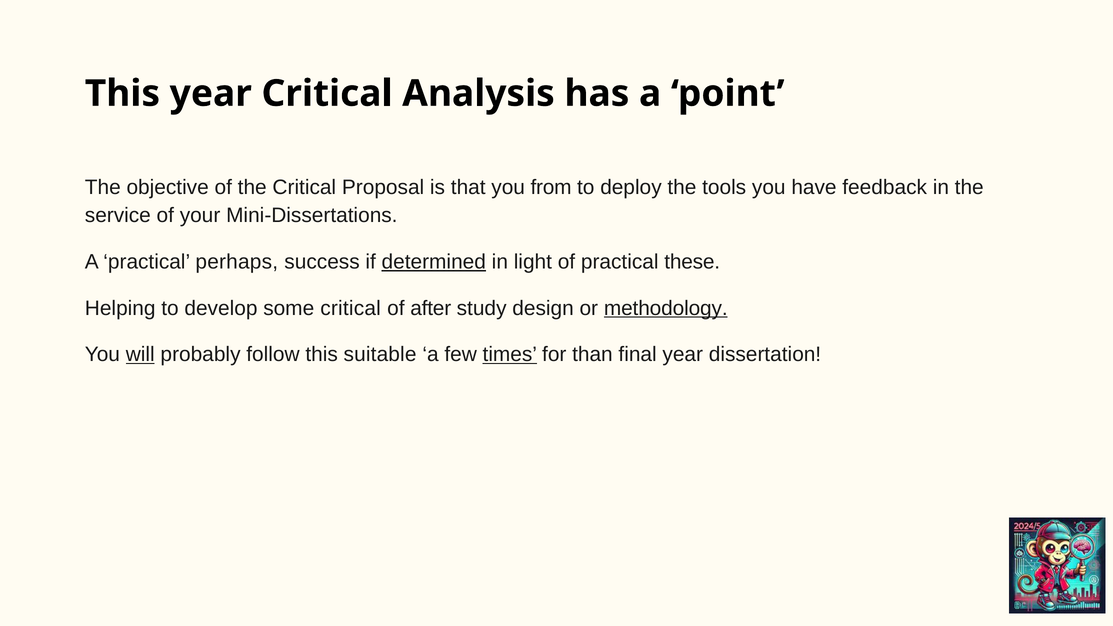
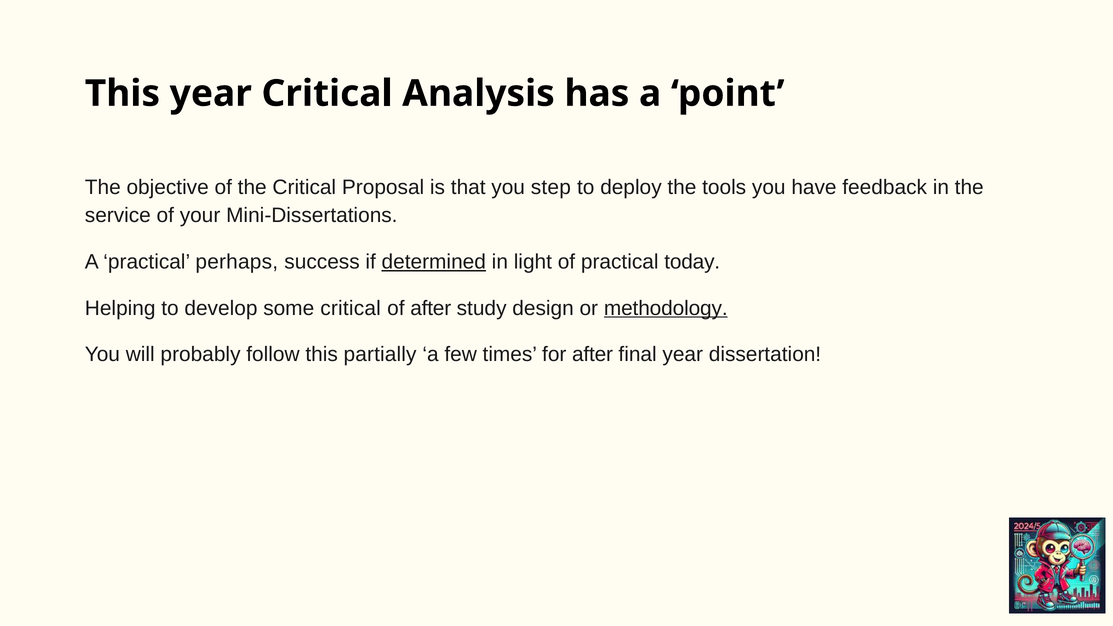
from: from -> step (551, 188)
these: these -> today (692, 262)
will underline: present -> none (140, 355)
suitable: suitable -> partially (380, 355)
times underline: present -> none (510, 355)
for than: than -> after (593, 355)
